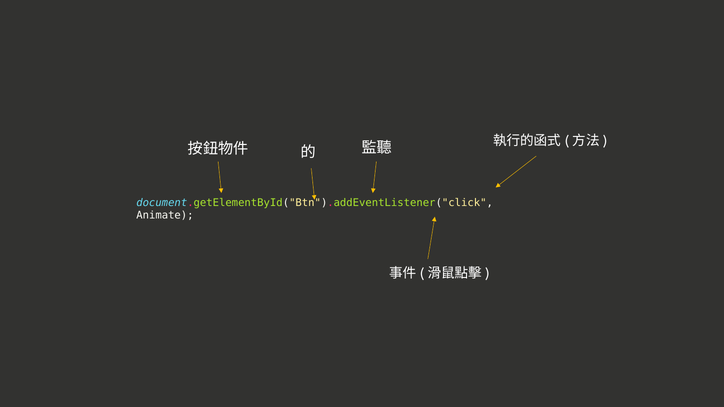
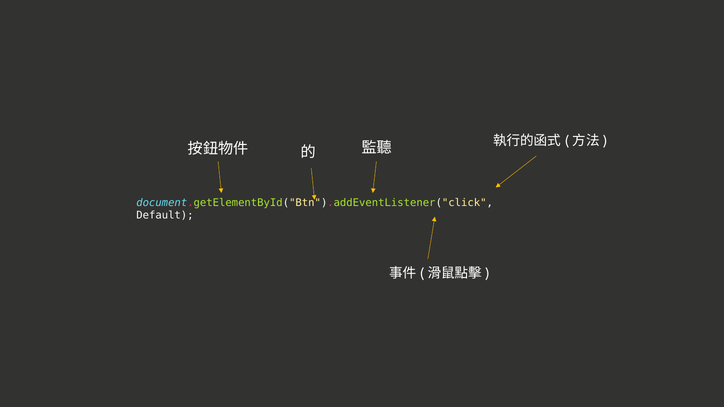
Animate: Animate -> Default (165, 215)
